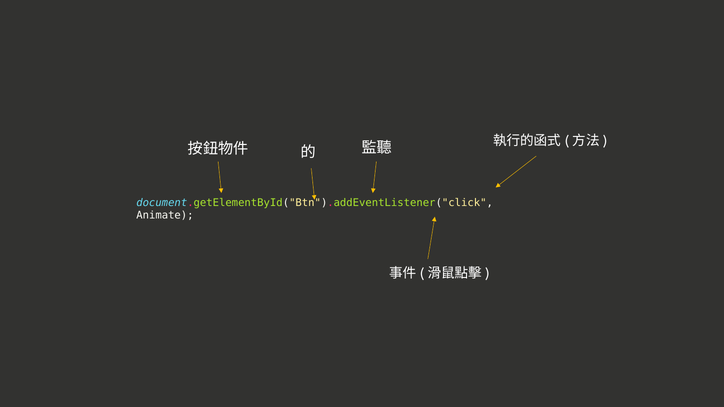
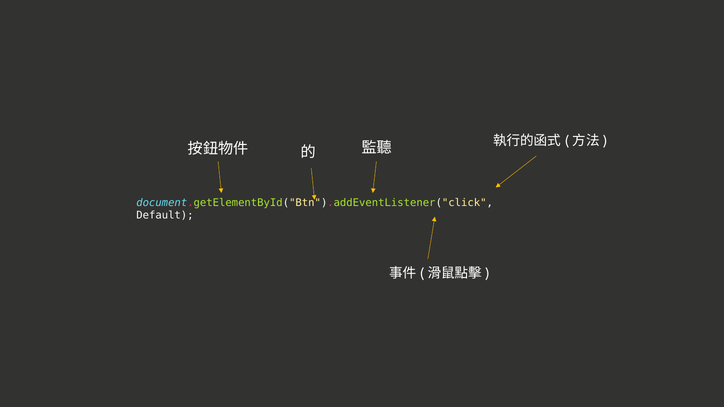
Animate: Animate -> Default (165, 215)
